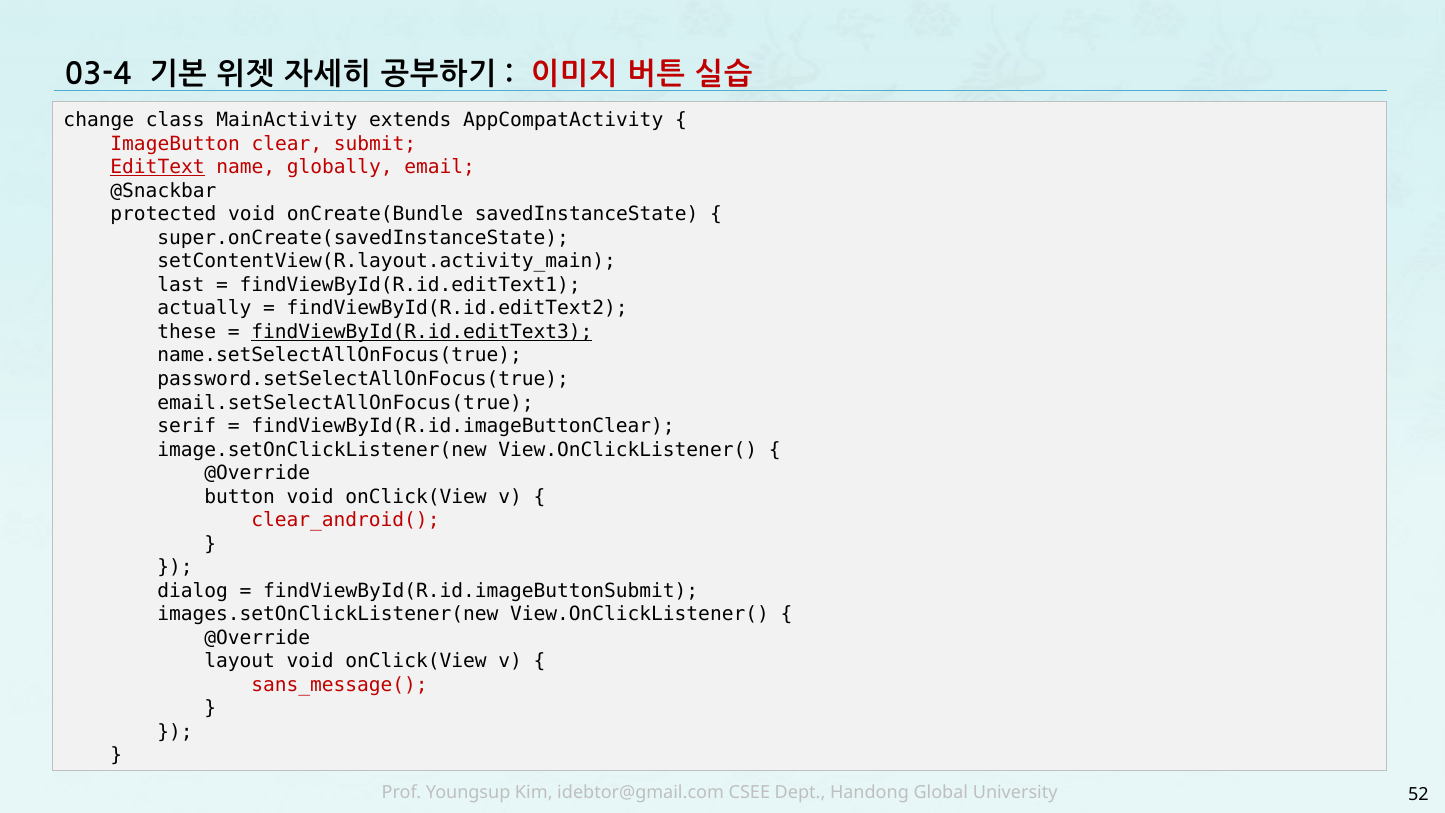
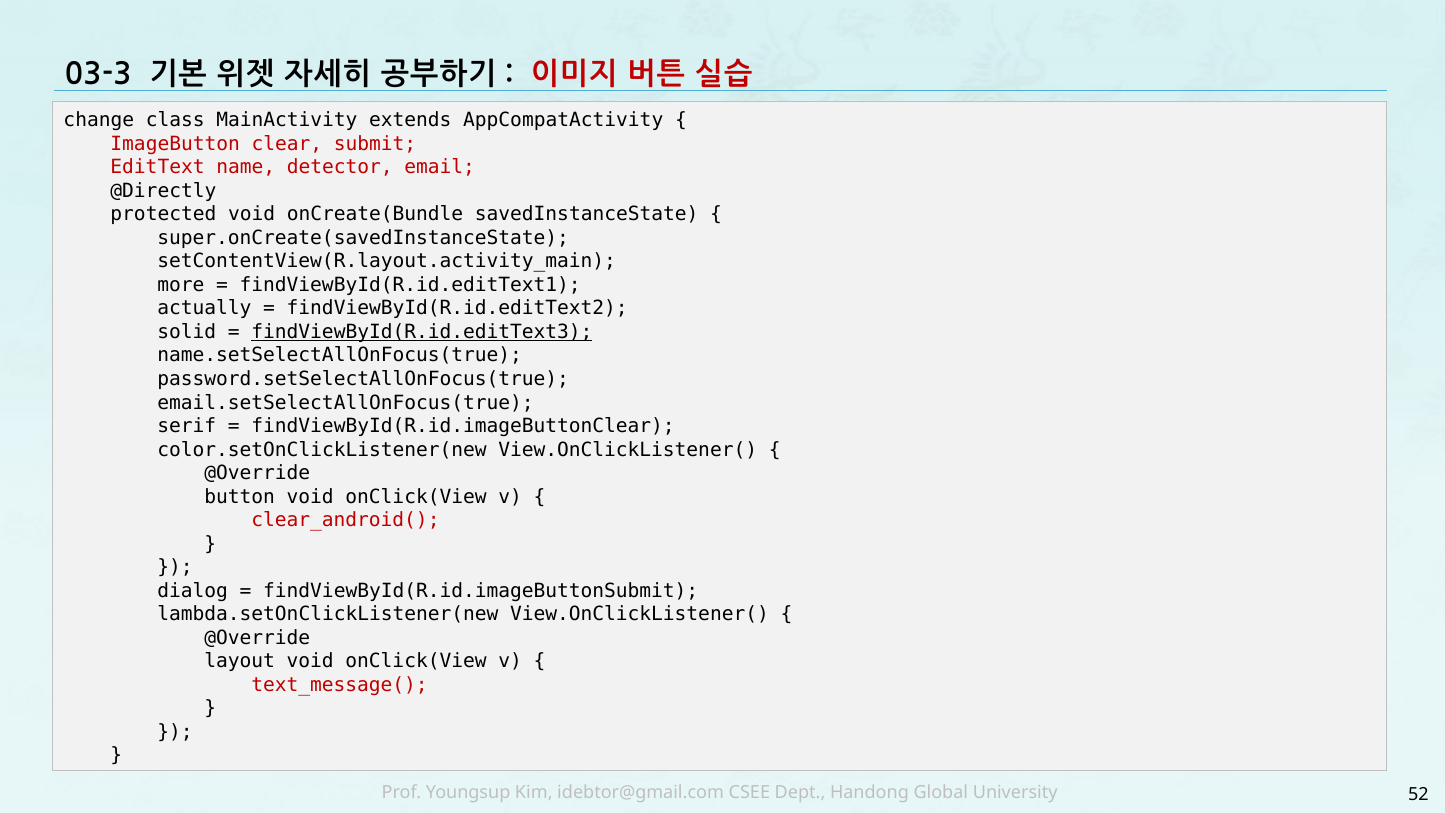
03-4: 03-4 -> 03-3 (98, 74)
EditText underline: present -> none (158, 167)
globally: globally -> detector (340, 167)
@Snackbar: @Snackbar -> @Directly (163, 191)
last: last -> more (181, 285)
these: these -> solid (187, 332)
image.setOnClickListener(new: image.setOnClickListener(new -> color.setOnClickListener(new (322, 449)
images.setOnClickListener(new: images.setOnClickListener(new -> lambda.setOnClickListener(new (328, 614)
sans_message(: sans_message( -> text_message( (340, 685)
